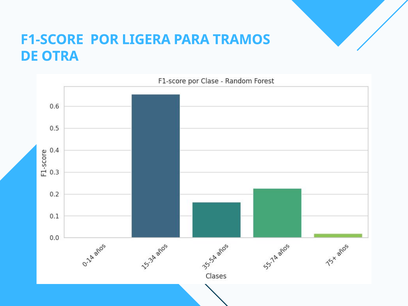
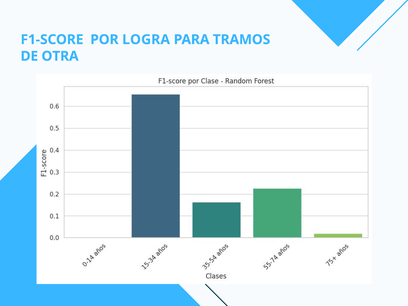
LIGERA: LIGERA -> LOGRA (146, 40)
